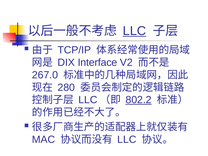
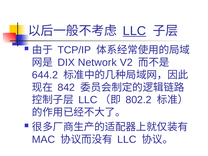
Interface: Interface -> Network (97, 62)
267.0: 267.0 -> 644.2 (45, 75)
280: 280 -> 842 (66, 87)
802.2 underline: present -> none (139, 100)
